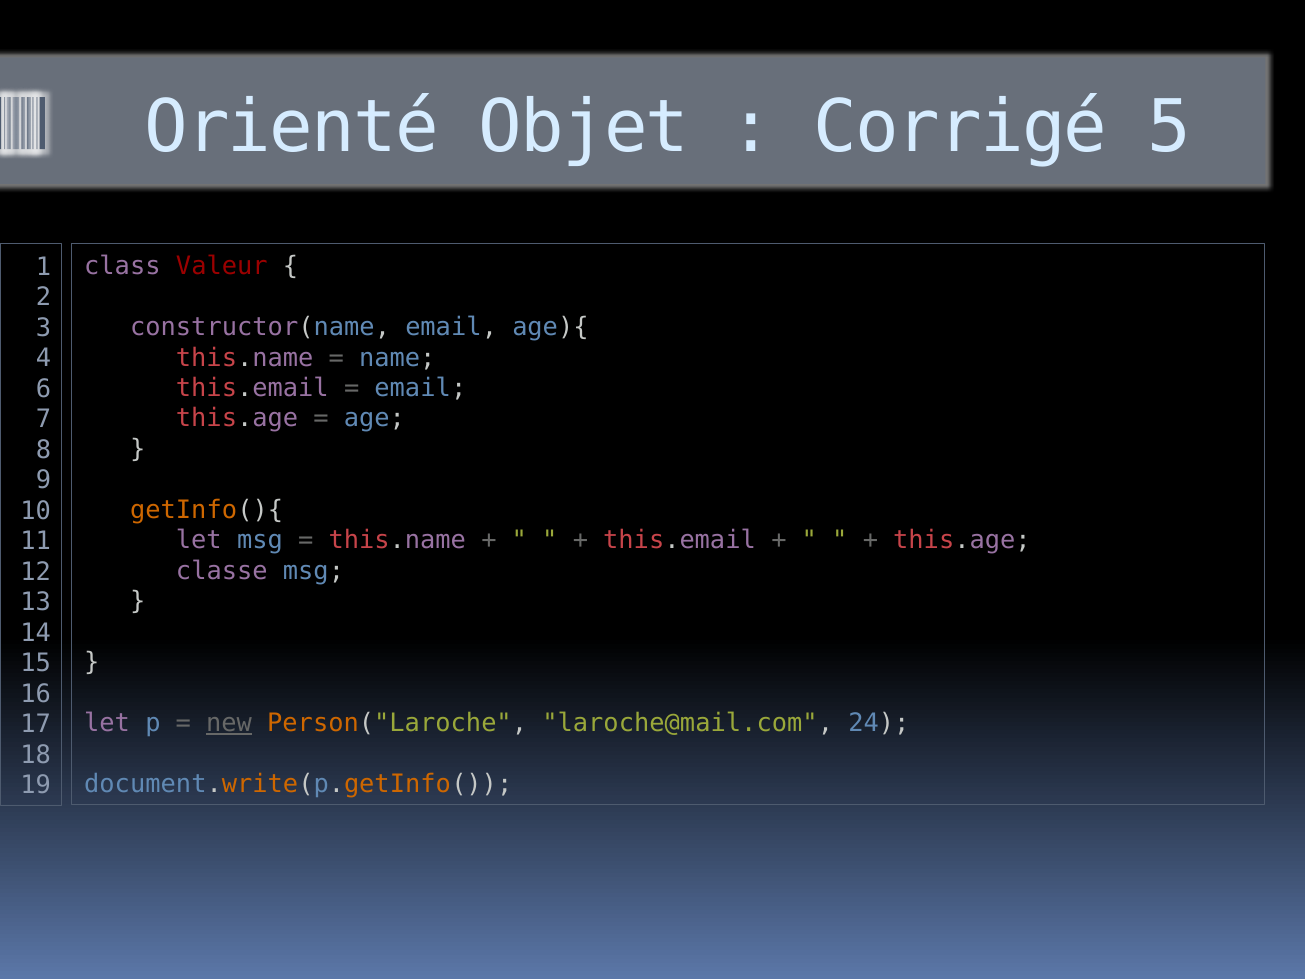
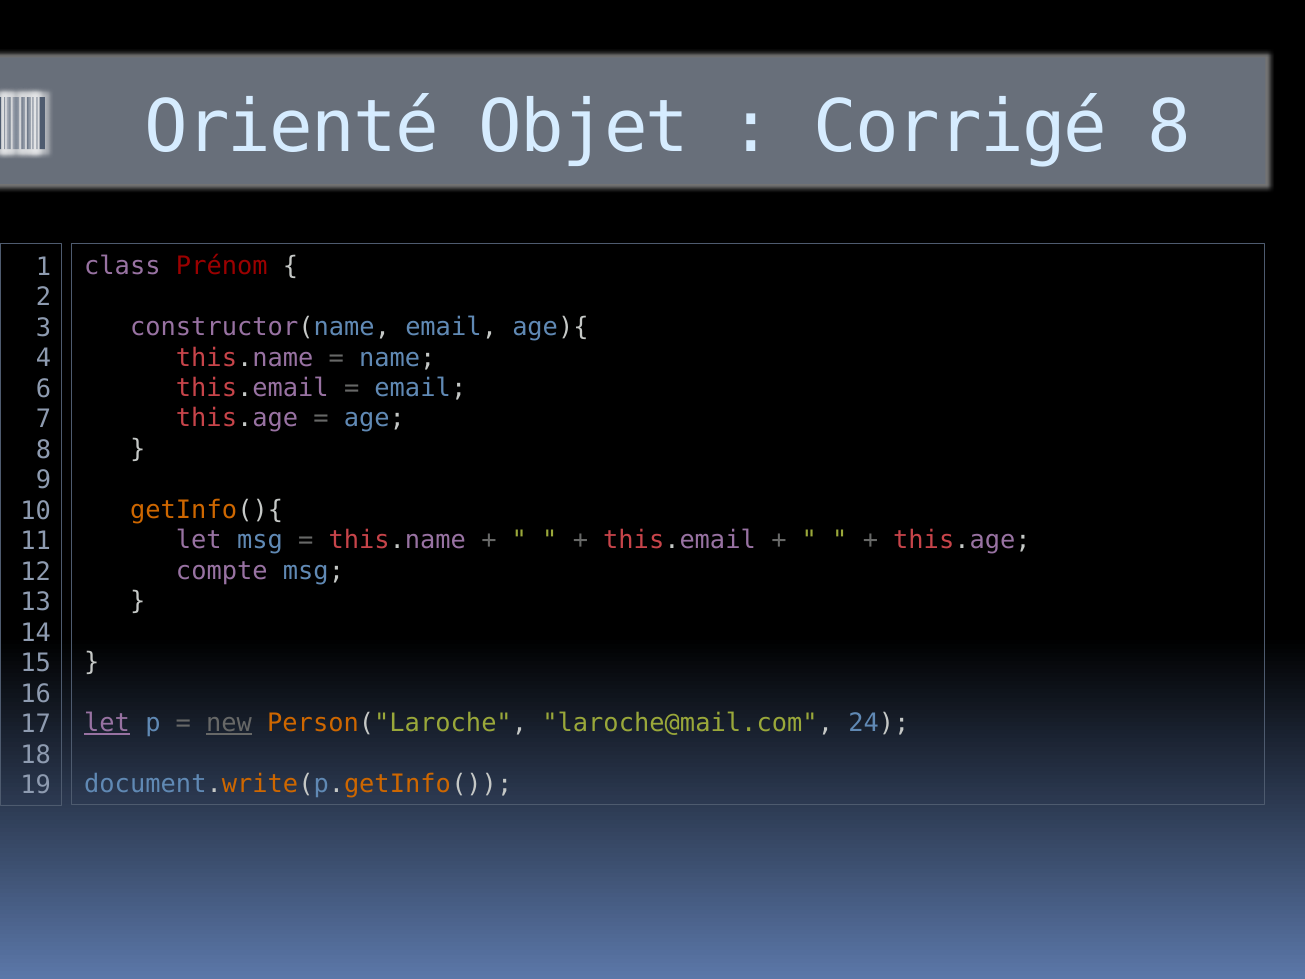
Corrigé 5: 5 -> 8 (1169, 128)
Valeur: Valeur -> Prénom (222, 266)
classe: classe -> compte (222, 571)
let underline: none -> present (107, 723)
